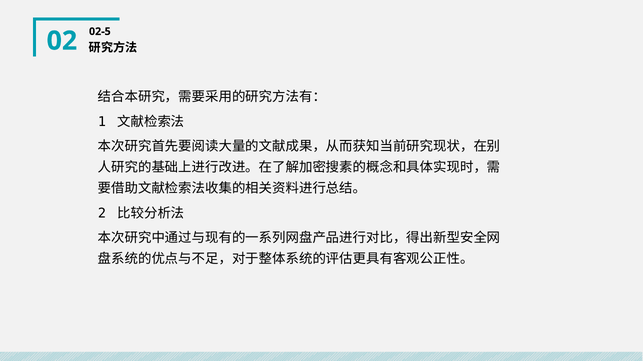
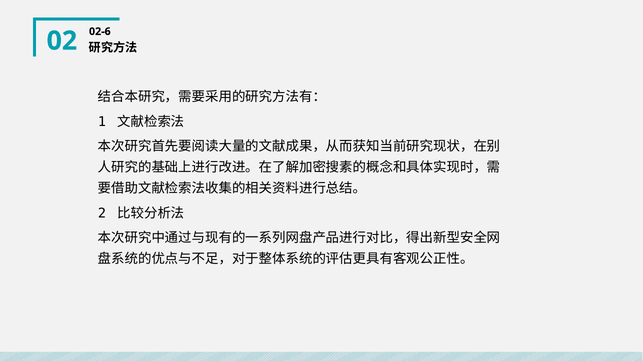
02-5: 02-5 -> 02-6 (100, 32)
